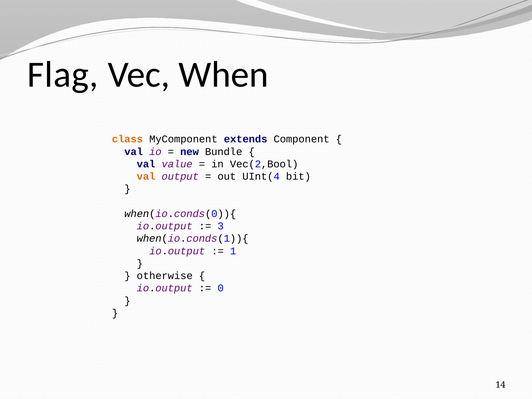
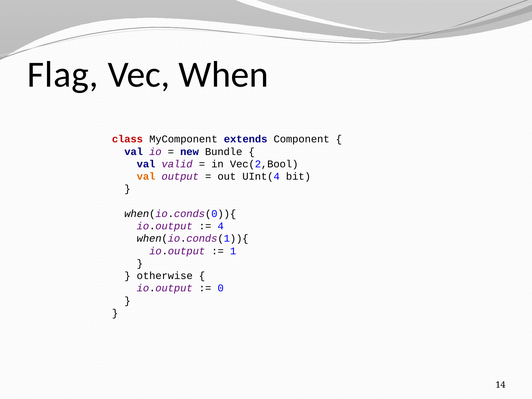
class colour: orange -> red (127, 139)
value: value -> valid (177, 164)
3: 3 -> 4 (221, 226)
